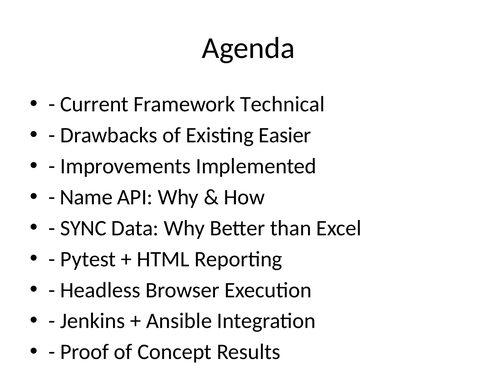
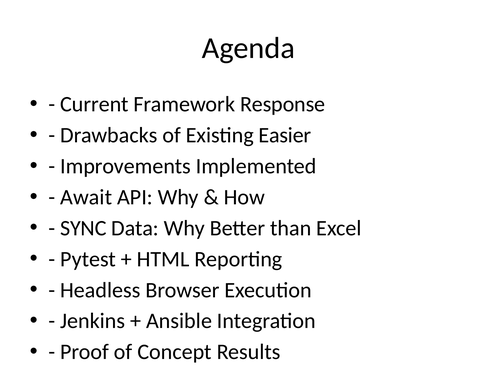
Technical: Technical -> Response (283, 104)
Name: Name -> Await (86, 197)
